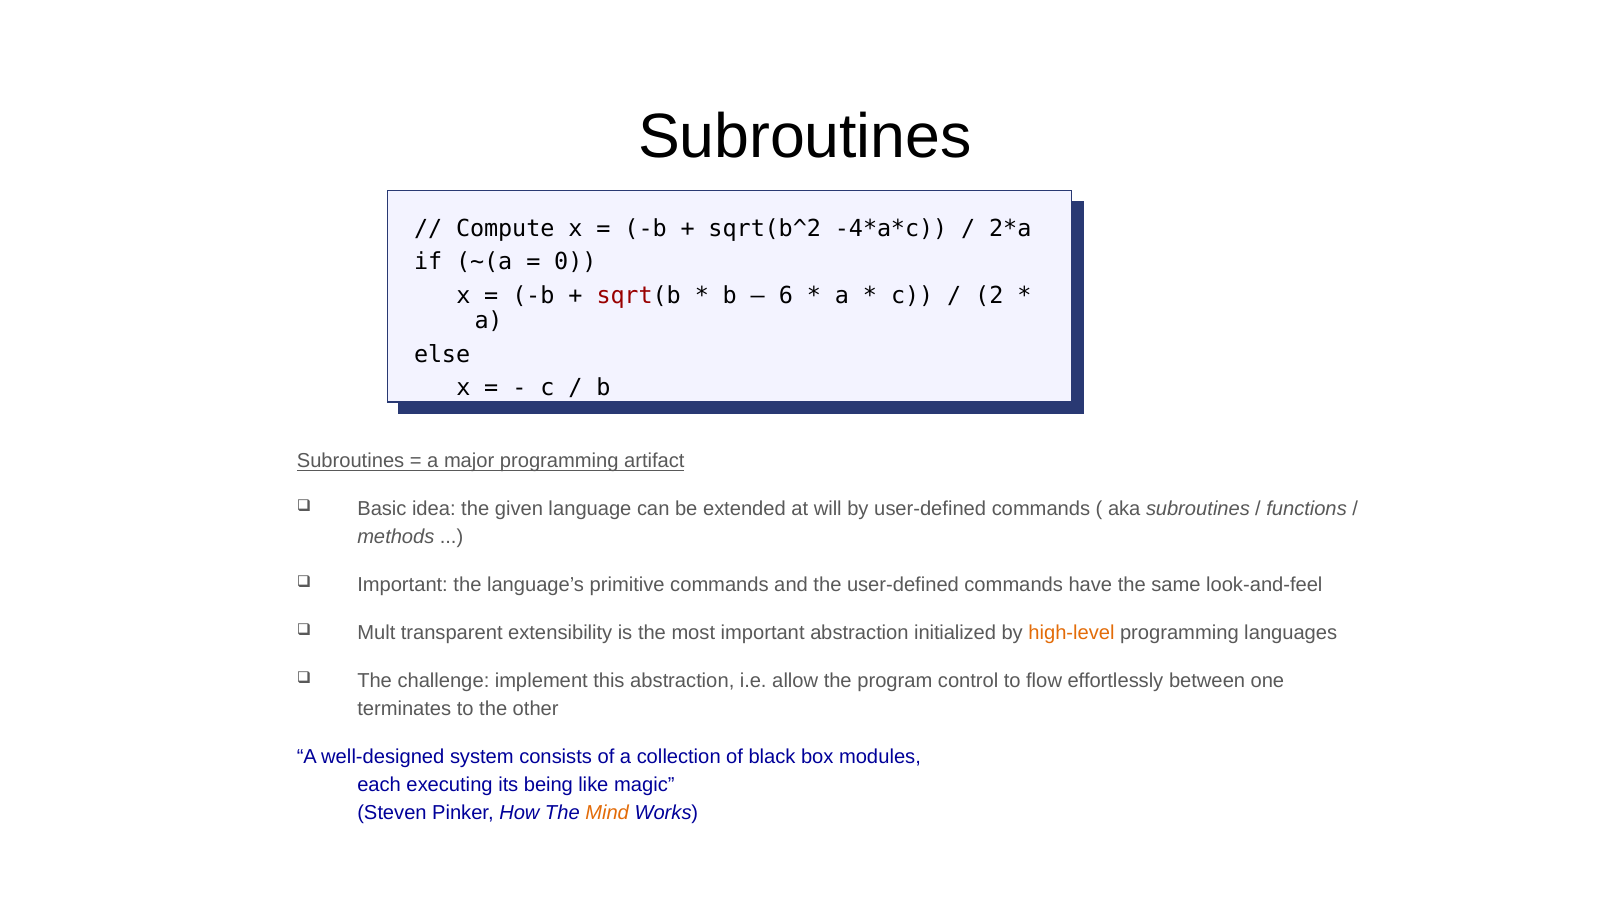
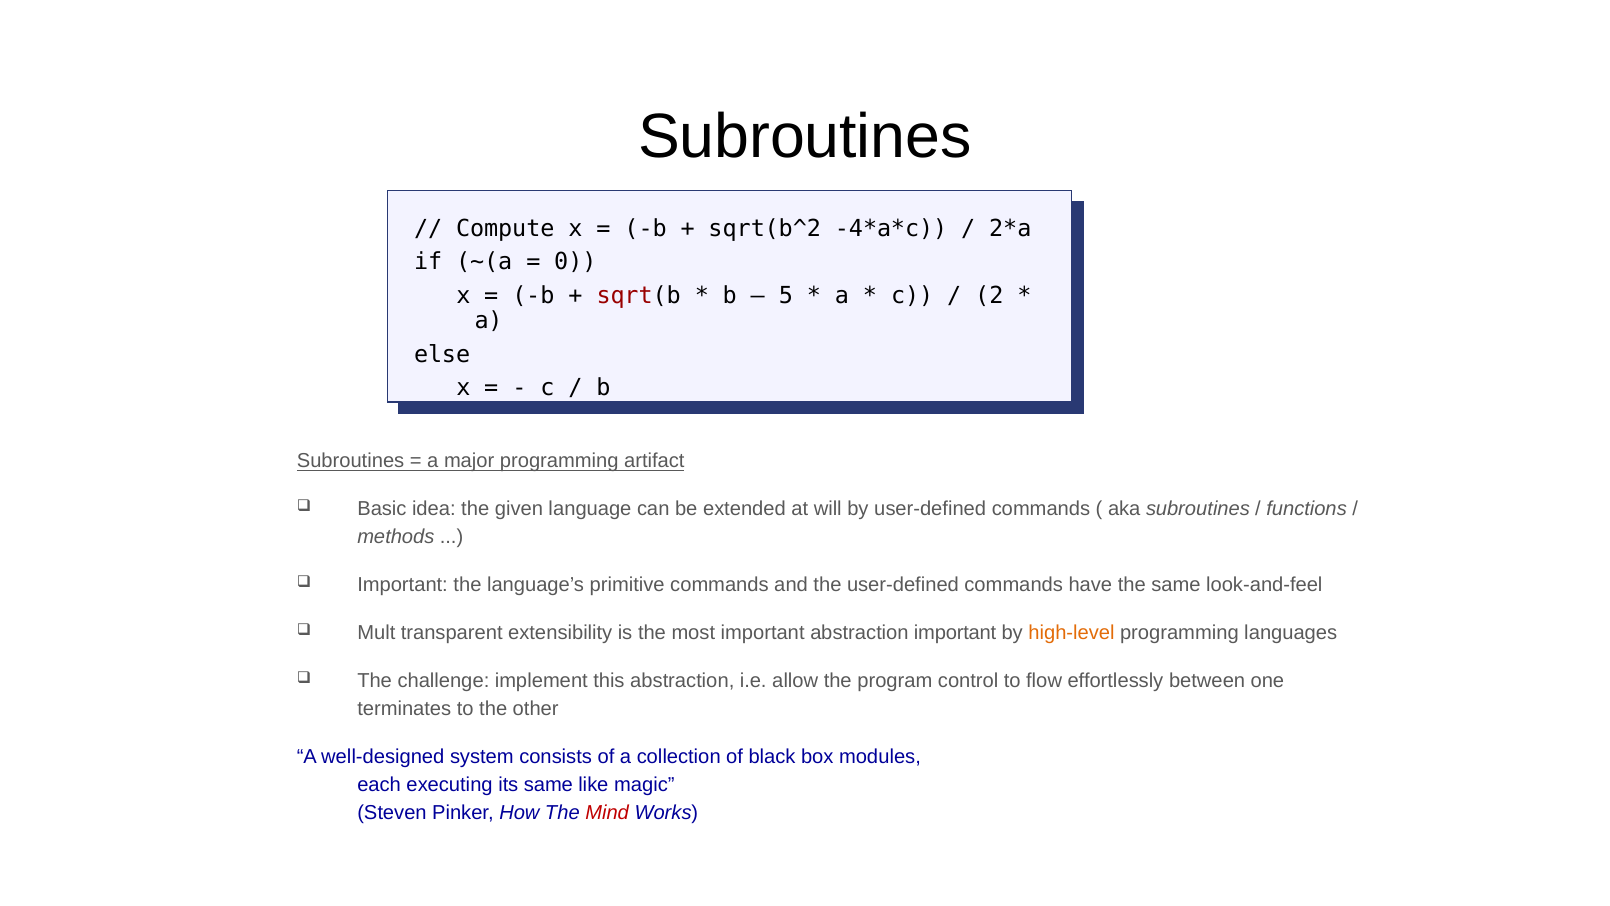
6: 6 -> 5 (786, 295)
abstraction initialized: initialized -> important (955, 633)
its being: being -> same (548, 785)
Mind colour: orange -> red (607, 812)
